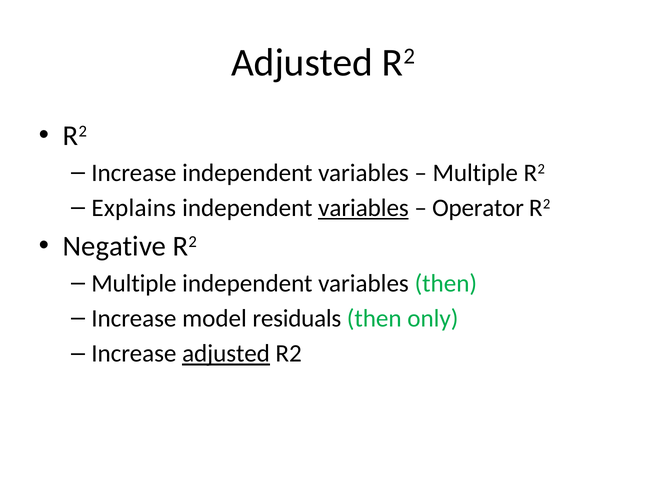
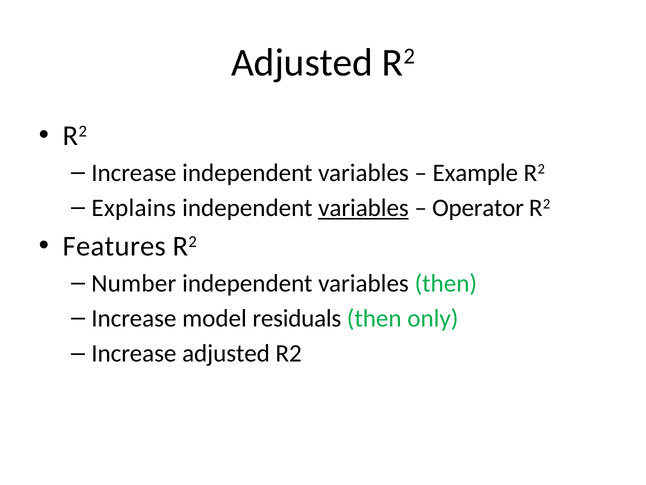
Multiple: Multiple -> Example (475, 173)
Negative: Negative -> Features (114, 246)
Multiple: Multiple -> Number (134, 283)
adjusted underline: present -> none (226, 353)
